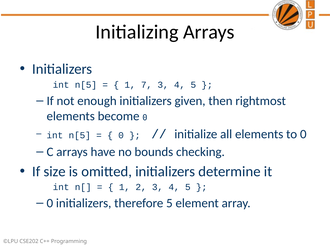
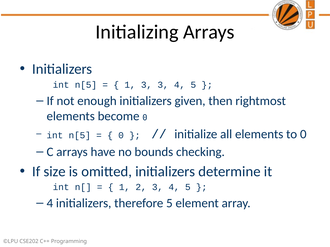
1 7: 7 -> 3 (147, 85)
0: 0 -> 4 (50, 204)
